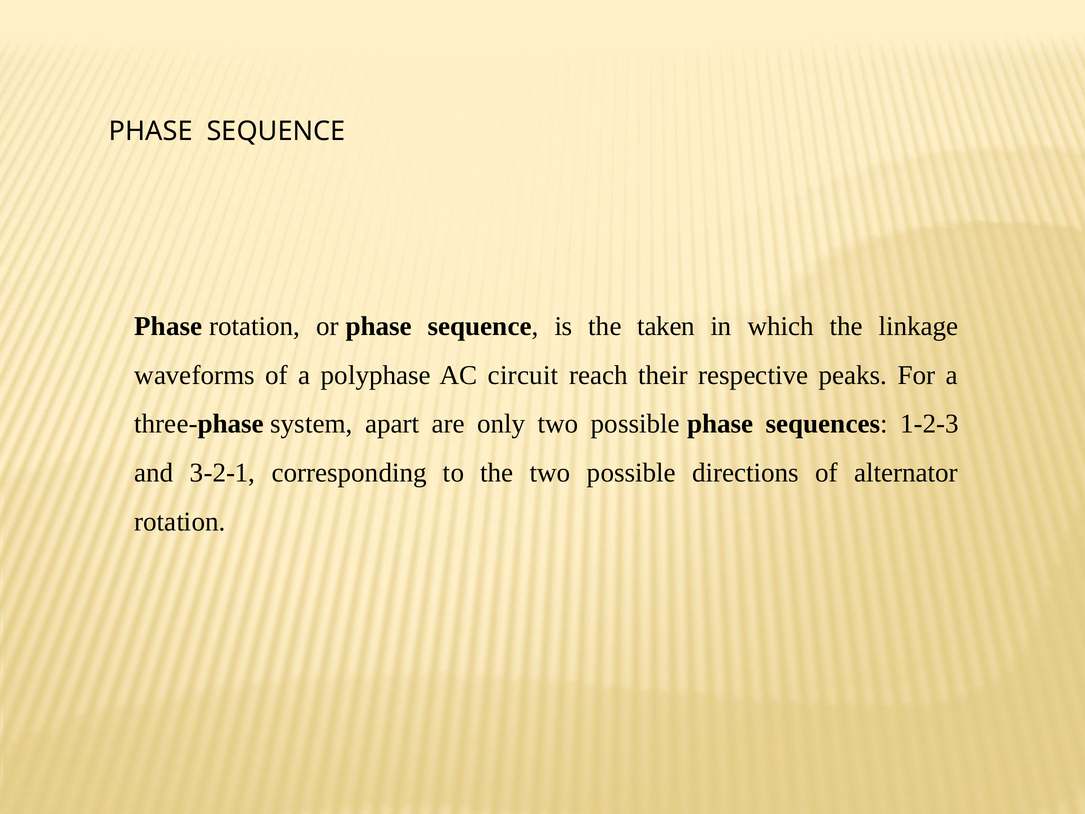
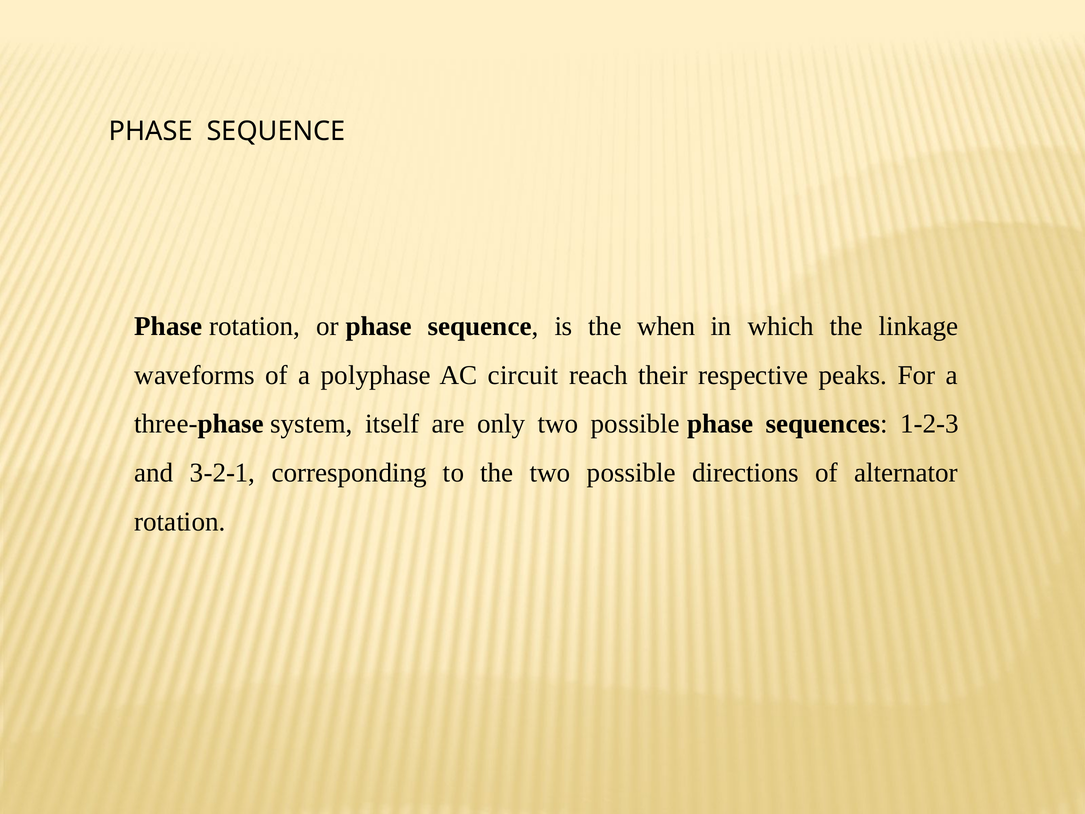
taken: taken -> when (666, 326)
apart: apart -> itself (392, 424)
